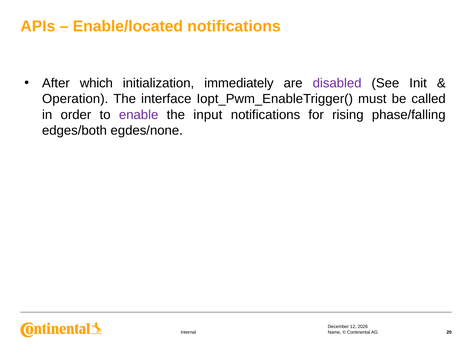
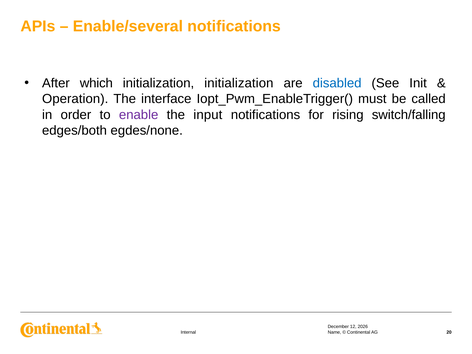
Enable/located: Enable/located -> Enable/several (128, 26)
initialization immediately: immediately -> initialization (239, 83)
disabled colour: purple -> blue (337, 83)
phase/falling: phase/falling -> switch/falling (409, 115)
